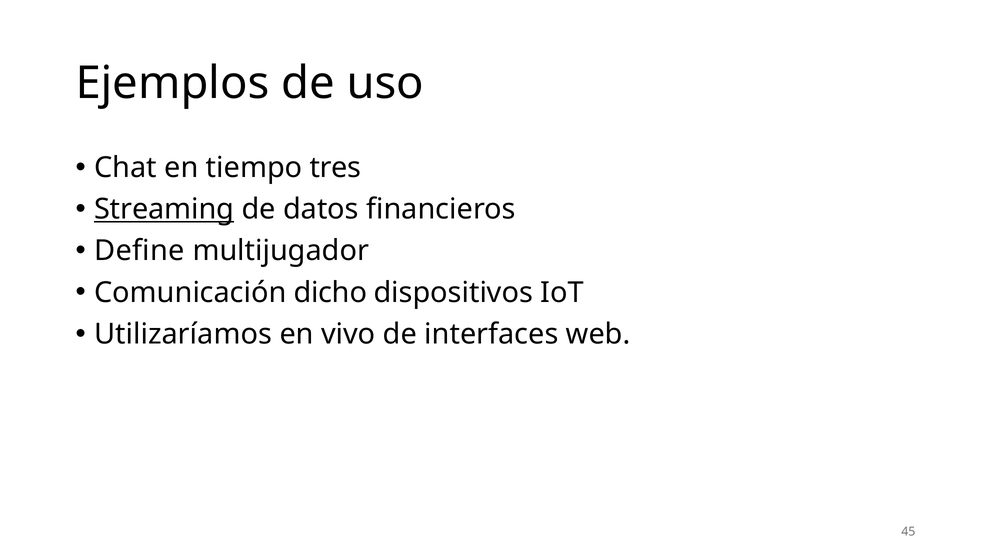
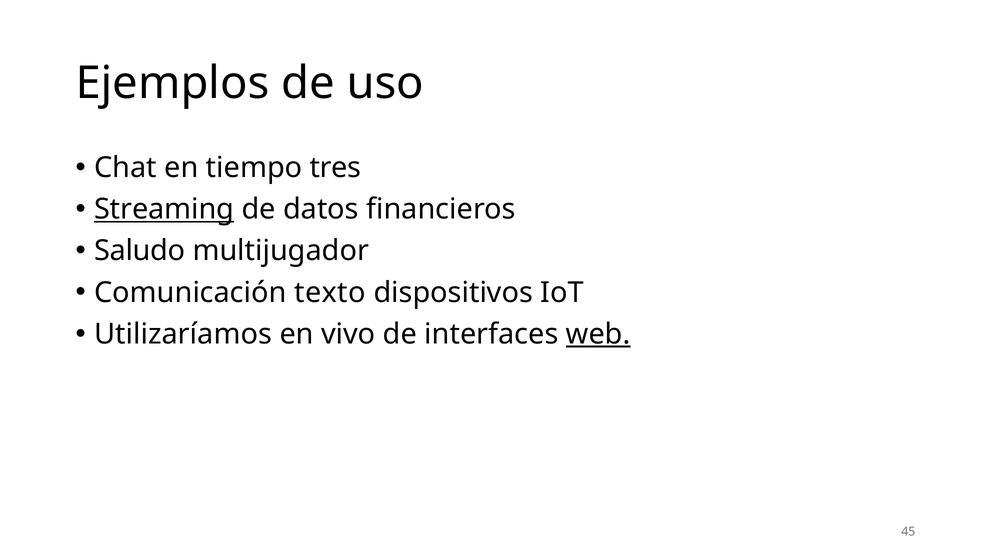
Define: Define -> Saludo (140, 251)
dicho: dicho -> texto (330, 292)
web underline: none -> present (598, 334)
